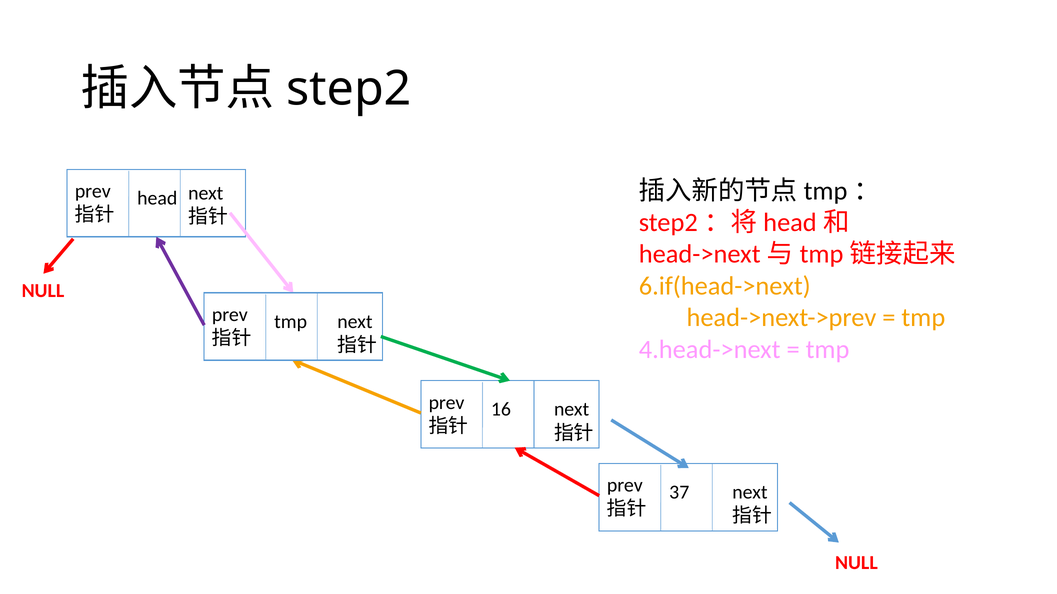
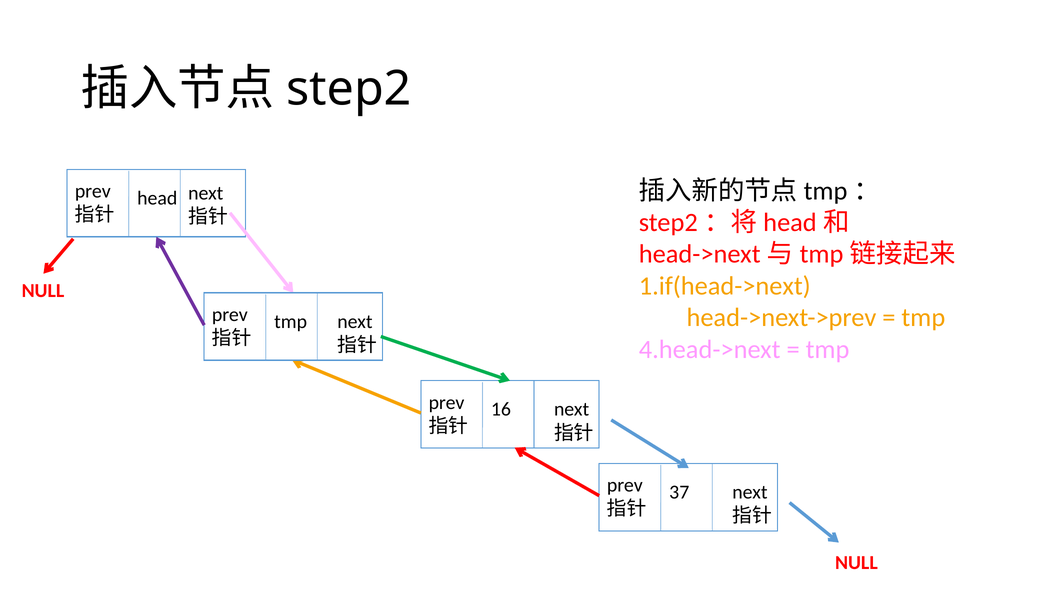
6.if(head->next: 6.if(head->next -> 1.if(head->next (725, 286)
